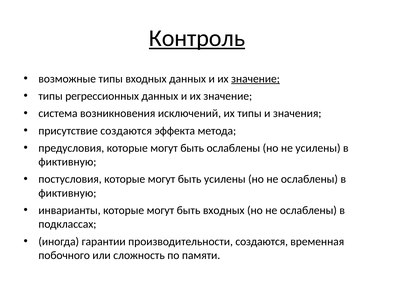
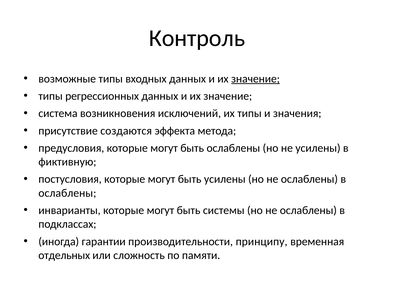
Контроль underline: present -> none (197, 38)
фиктивную: фиктивную -> ослаблены (67, 193)
быть входных: входных -> системы (224, 210)
производительности создаются: создаются -> принципу (262, 241)
побочного: побочного -> отдельных (64, 255)
